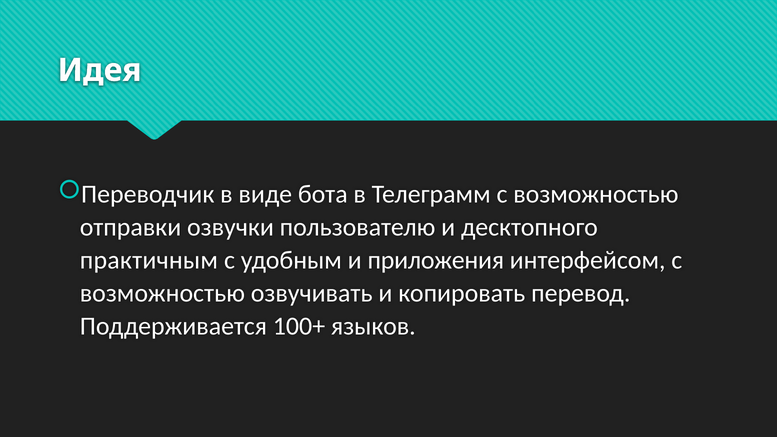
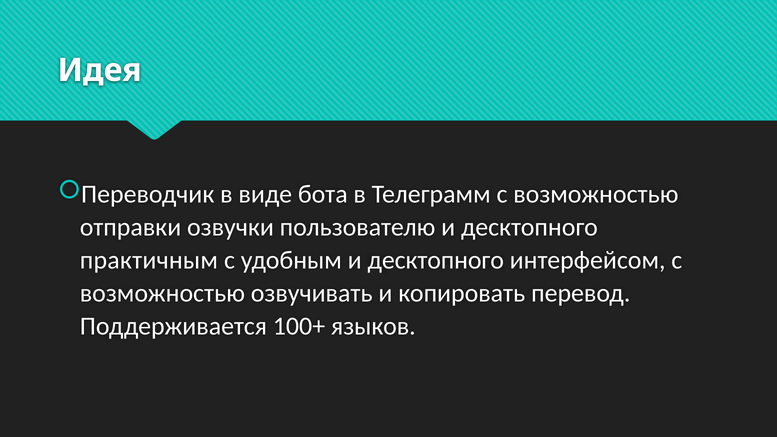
удобным и приложения: приложения -> десктопного (436, 260)
